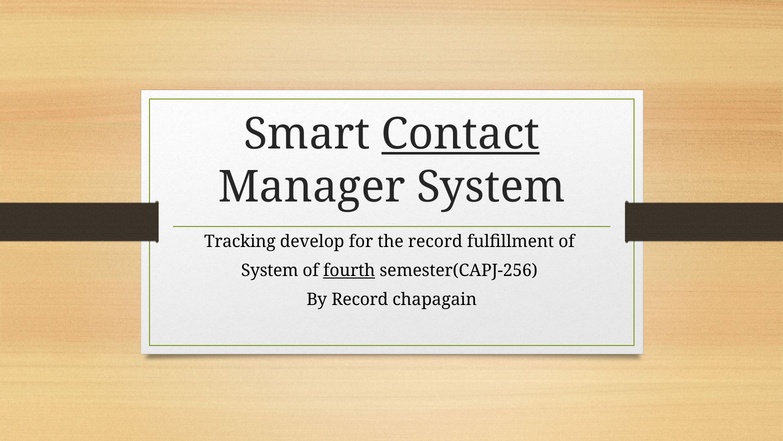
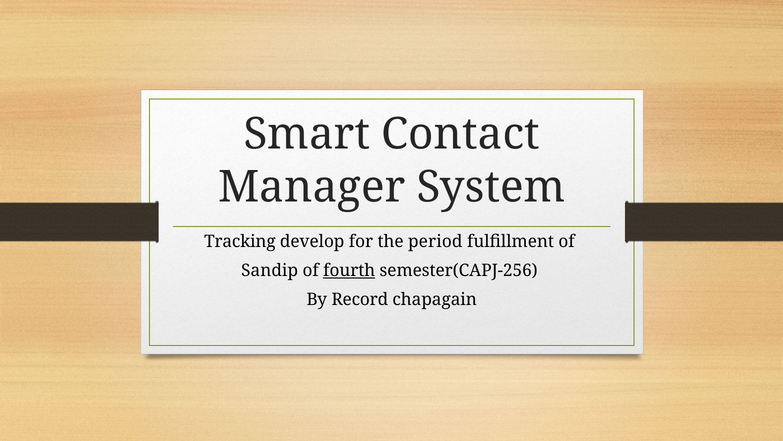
Contact underline: present -> none (461, 134)
the record: record -> period (435, 241)
System: System -> Sandip (270, 270)
